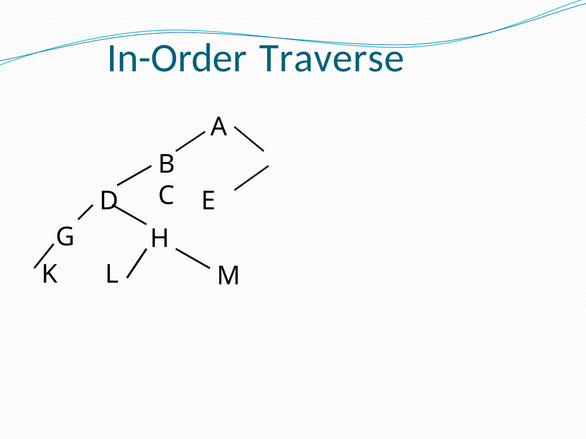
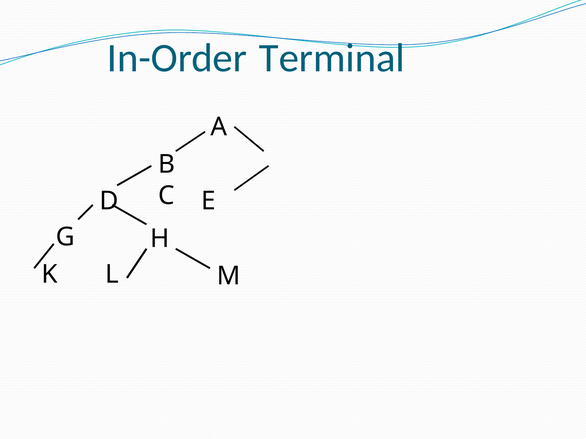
Traverse: Traverse -> Terminal (332, 58)
